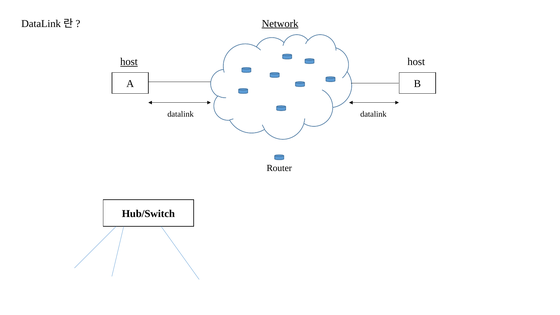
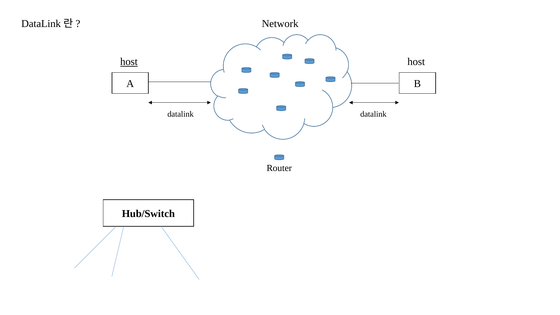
Network underline: present -> none (280, 24)
